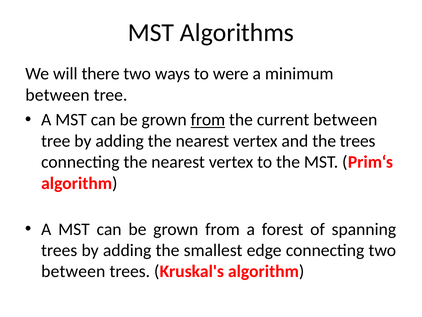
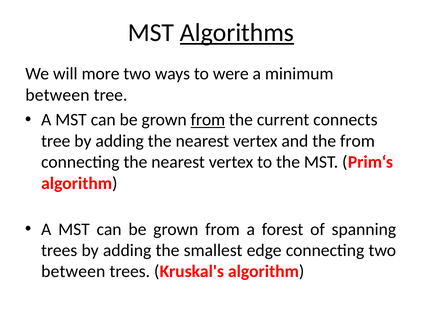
Algorithms underline: none -> present (237, 33)
there: there -> more (101, 74)
current between: between -> connects (345, 120)
the trees: trees -> from (357, 141)
